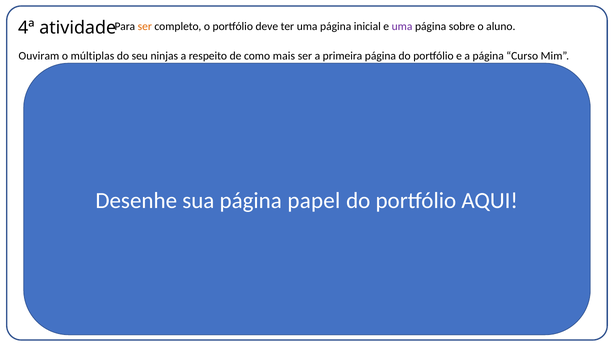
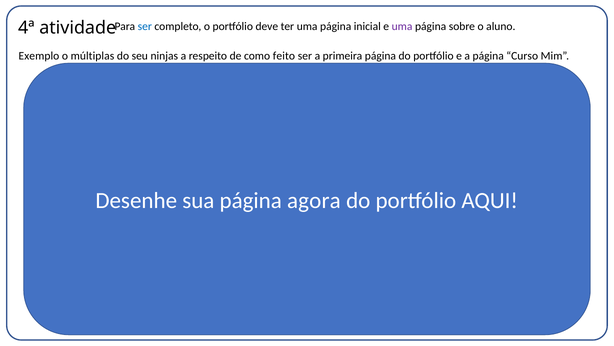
ser colour: orange -> blue (145, 26)
Ouviram: Ouviram -> Exemplo (39, 56)
mais: mais -> feito (284, 56)
papel: papel -> agora (314, 200)
